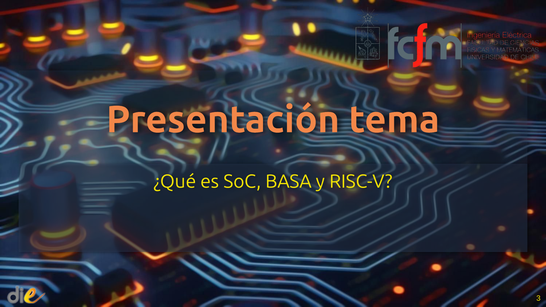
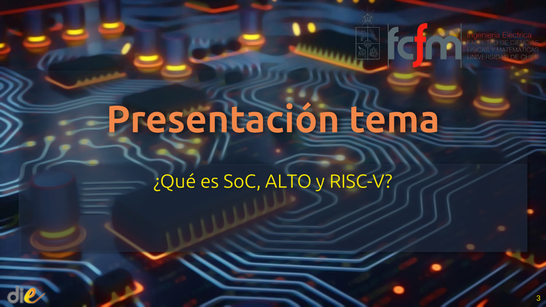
BASA: BASA -> ALTO (289, 182)
